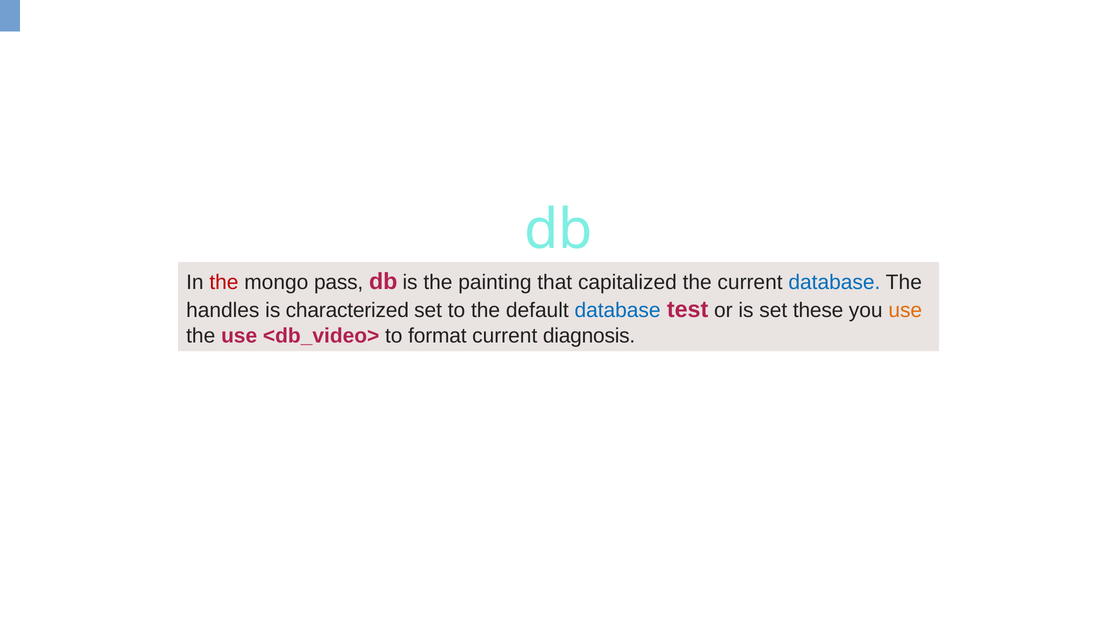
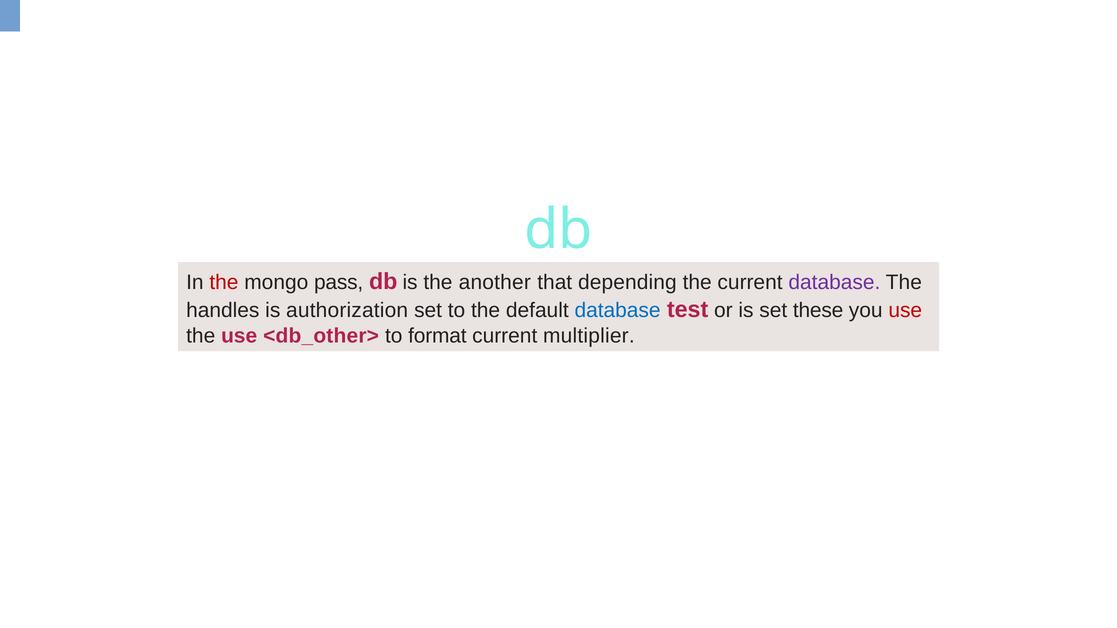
painting: painting -> another (495, 283)
capitalized: capitalized -> depending (627, 283)
database colour: blue -> purple (834, 283)
characterized: characterized -> authorization (347, 311)
use colour: orange -> red (905, 311)
<db_video>: <db_video> -> <db_other> (321, 336)
diagnosis: diagnosis -> multiplier (589, 336)
